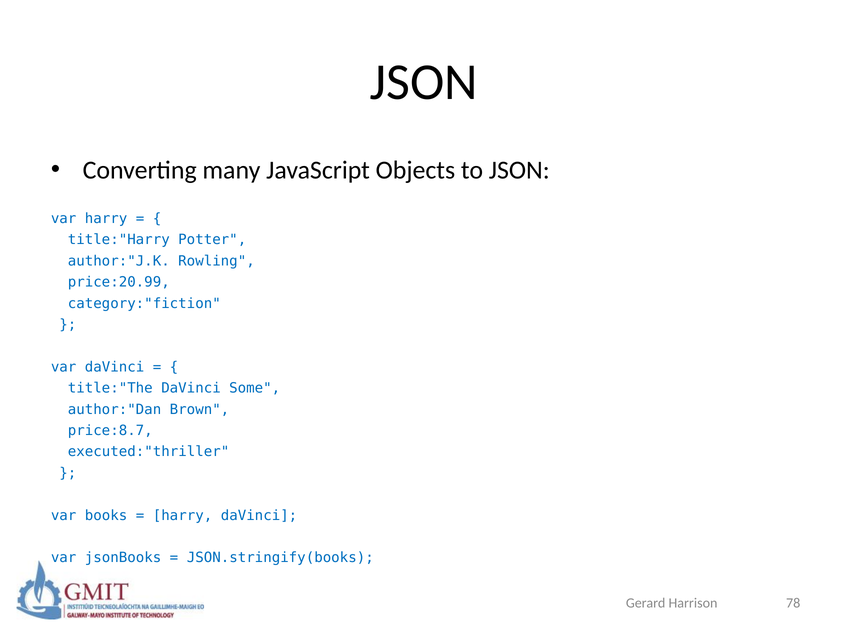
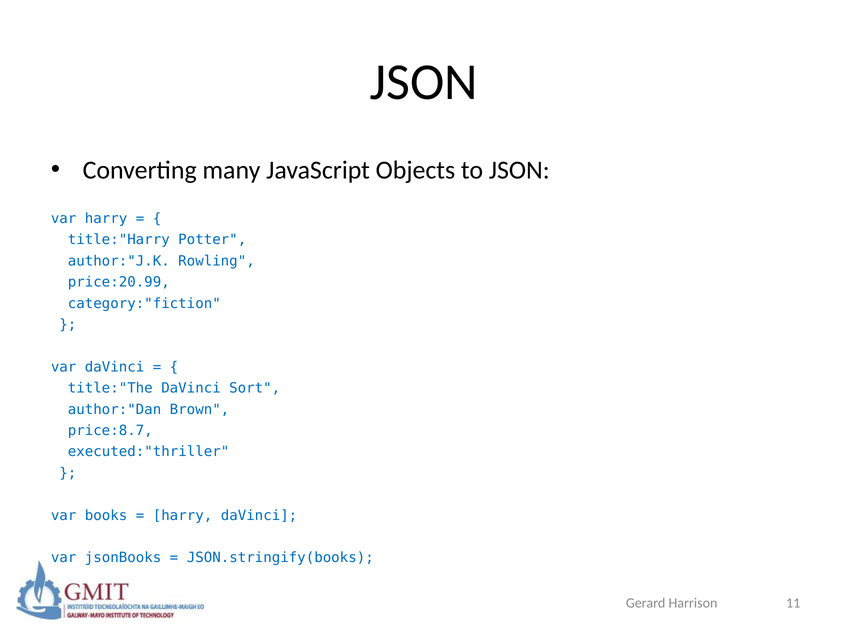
Some: Some -> Sort (255, 388)
78: 78 -> 11 (793, 603)
